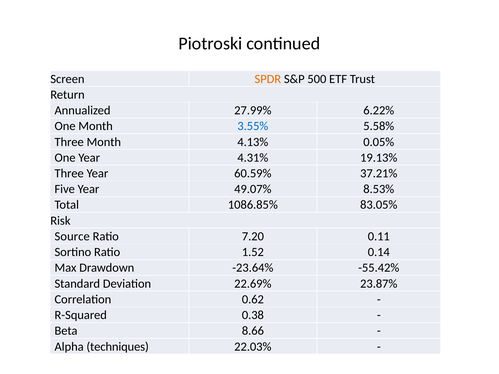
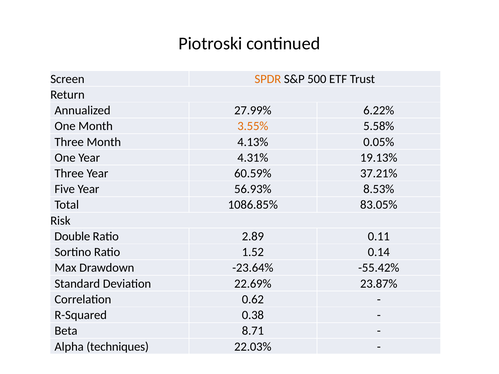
3.55% colour: blue -> orange (253, 126)
49.07%: 49.07% -> 56.93% (253, 189)
Source: Source -> Double (72, 237)
7.20: 7.20 -> 2.89 (253, 237)
8.66: 8.66 -> 8.71 (253, 331)
